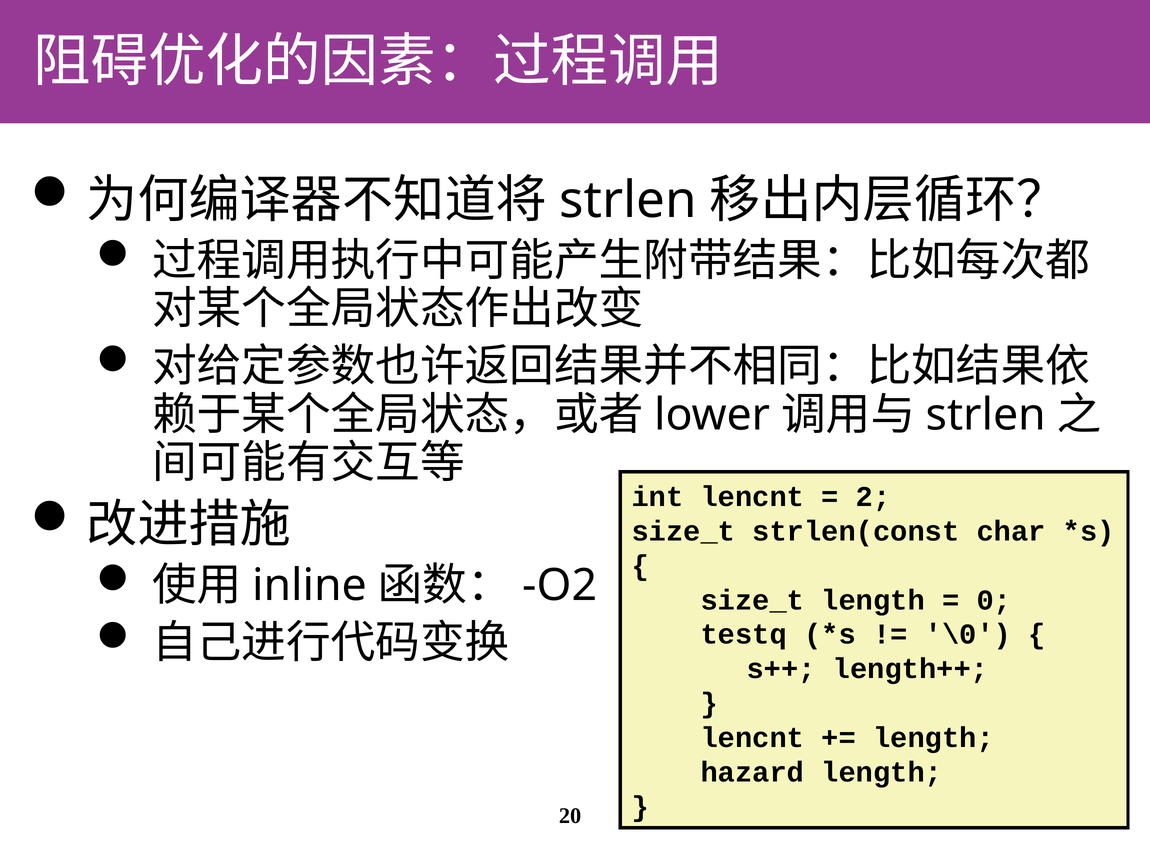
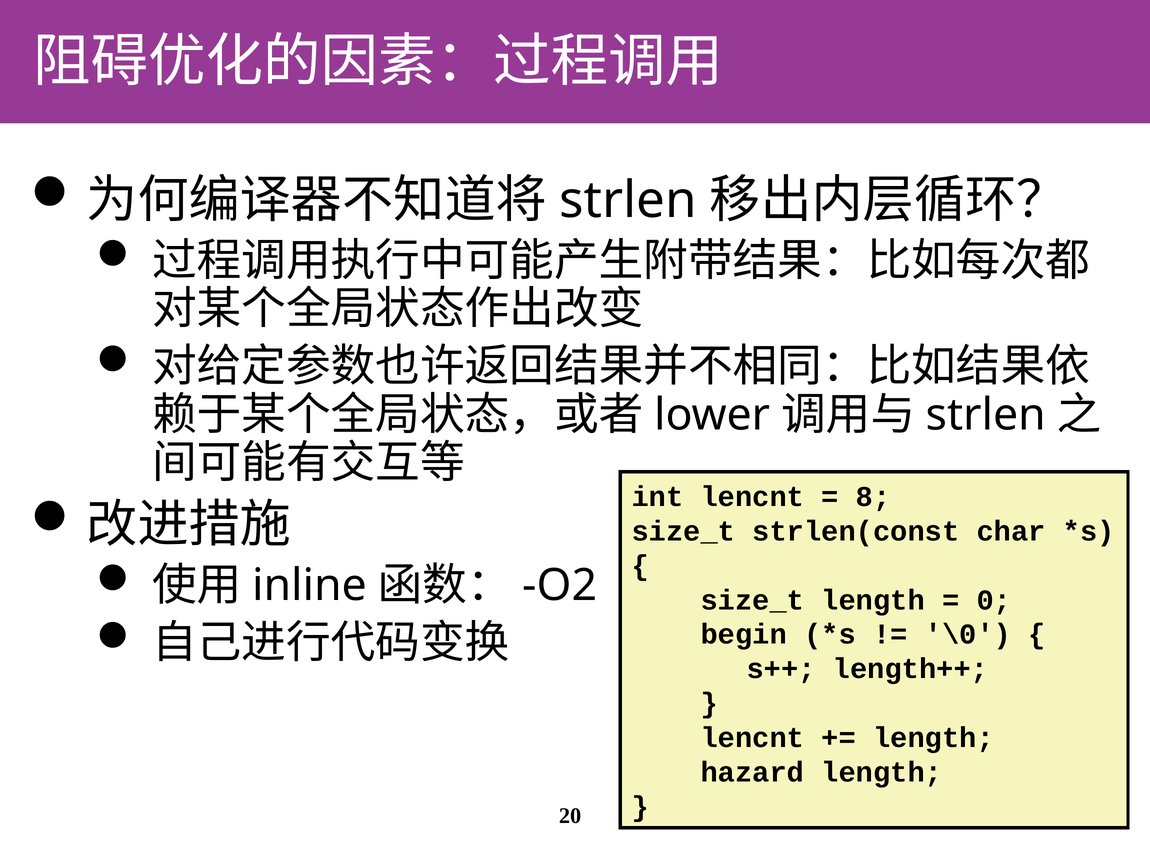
2: 2 -> 8 (873, 497)
testq: testq -> begin (744, 635)
